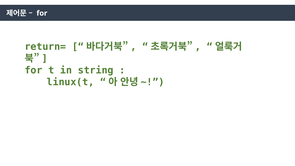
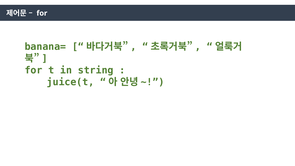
return=: return= -> banana= (45, 47)
linux(t: linux(t -> juice(t (70, 82)
